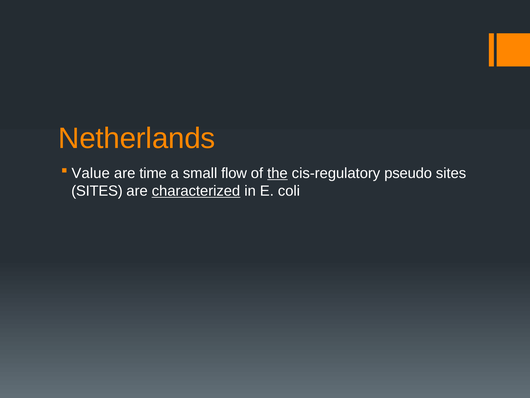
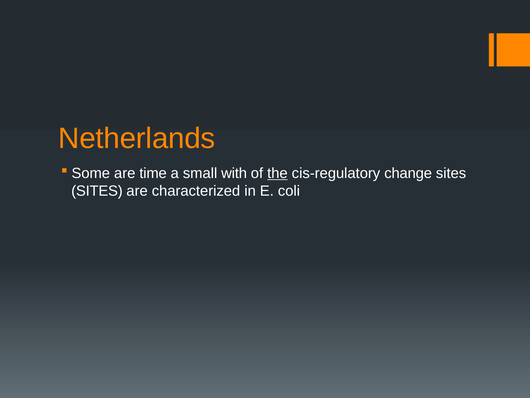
Value: Value -> Some (91, 173)
flow: flow -> with (234, 173)
pseudo: pseudo -> change (408, 173)
characterized underline: present -> none (196, 191)
